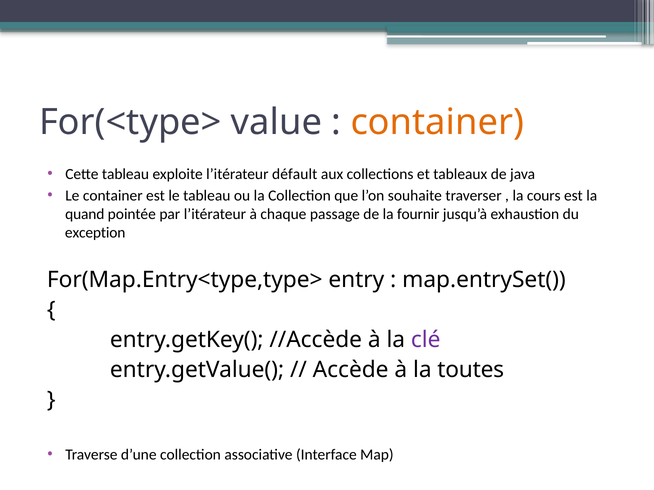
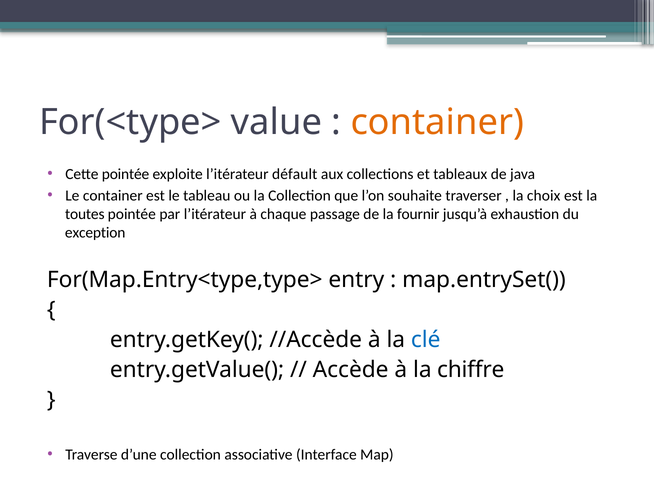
Cette tableau: tableau -> pointée (126, 174)
cours: cours -> choix (544, 196)
quand: quand -> toutes (85, 214)
clé colour: purple -> blue (426, 340)
toutes: toutes -> chiffre (471, 370)
